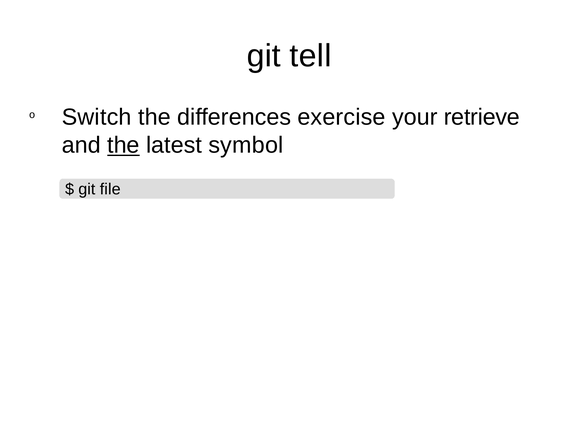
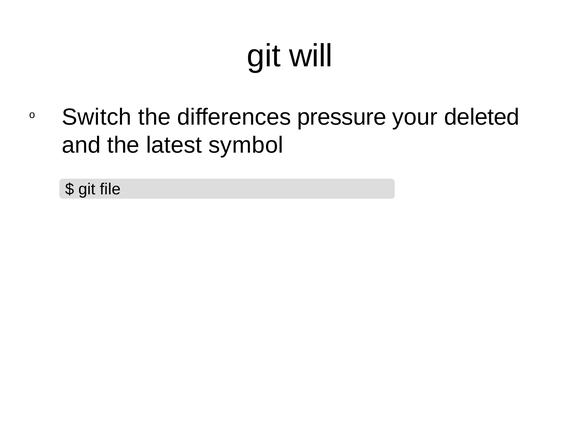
tell: tell -> will (311, 56)
exercise: exercise -> pressure (342, 117)
retrieve: retrieve -> deleted (482, 117)
the underline: present -> none (123, 145)
